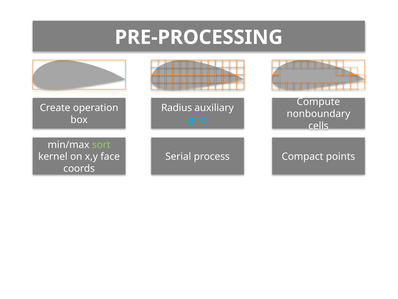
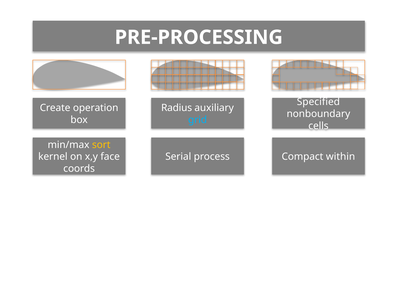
Compute: Compute -> Specified (318, 102)
sort colour: light green -> yellow (101, 144)
points: points -> within (341, 156)
